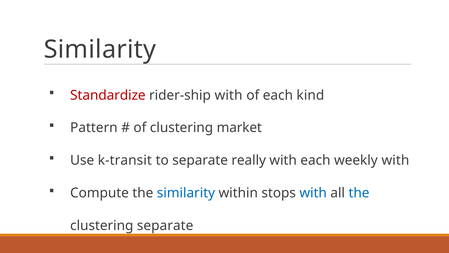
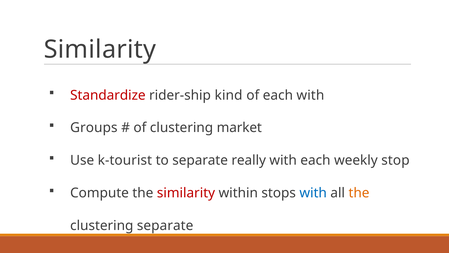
rider-ship with: with -> kind (229, 95)
each kind: kind -> with (310, 95)
Pattern: Pattern -> Groups (94, 128)
k-transit: k-transit -> k-tourist (125, 160)
weekly with: with -> stop (395, 160)
similarity colour: blue -> red (186, 193)
the colour: blue -> orange (359, 193)
